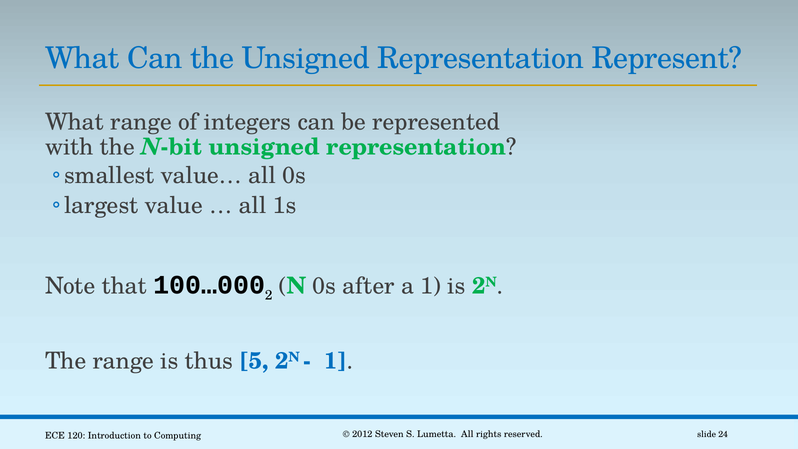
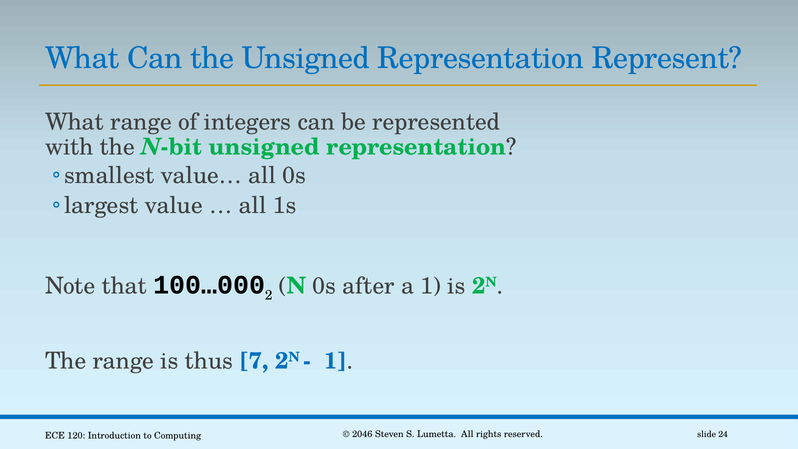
5: 5 -> 7 (254, 361)
2012: 2012 -> 2046 (362, 434)
